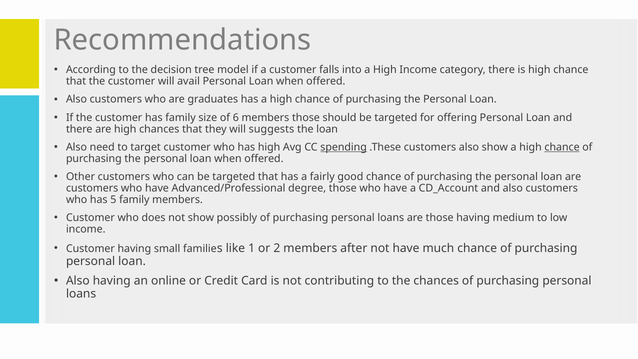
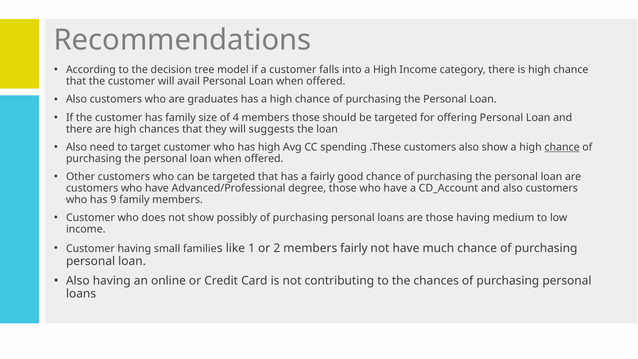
6: 6 -> 4 (236, 118)
spending underline: present -> none (344, 147)
5: 5 -> 9 (113, 200)
members after: after -> fairly (354, 248)
